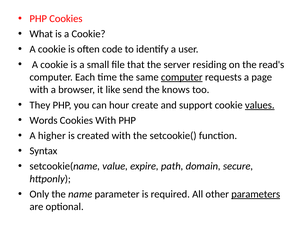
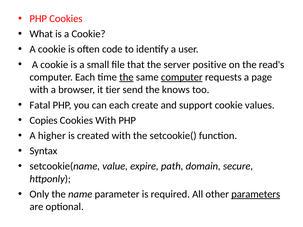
residing: residing -> positive (210, 65)
the underline: none -> present (126, 77)
like: like -> tier (113, 90)
They: They -> Fatal (40, 105)
can hour: hour -> each (119, 105)
values underline: present -> none (260, 105)
Words: Words -> Copies (44, 120)
